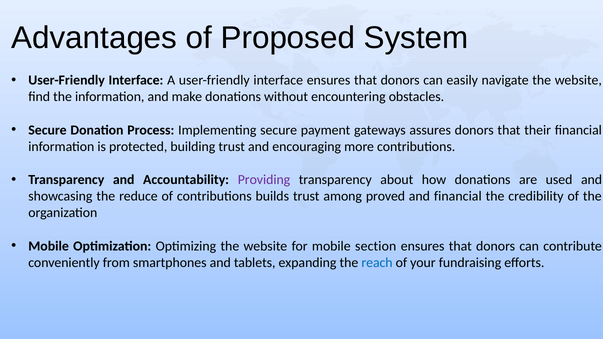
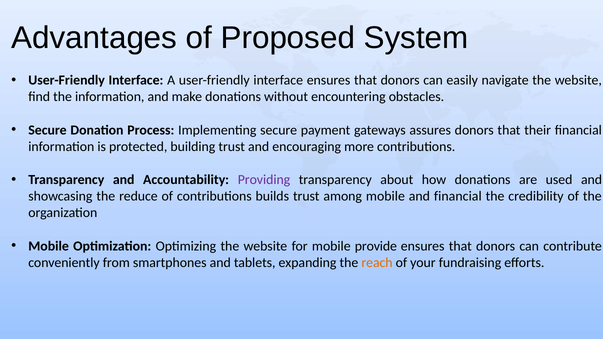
among proved: proved -> mobile (385, 196)
section: section -> provide (376, 246)
reach colour: blue -> orange (377, 263)
